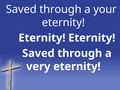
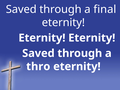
your: your -> final (105, 9)
very: very -> thro (38, 66)
